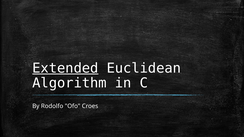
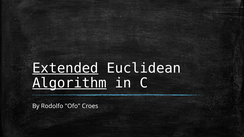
Algorithm underline: none -> present (69, 83)
